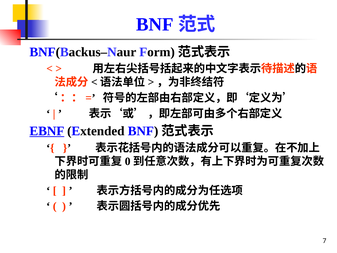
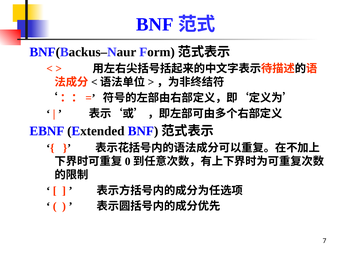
EBNF underline: present -> none (47, 131)
